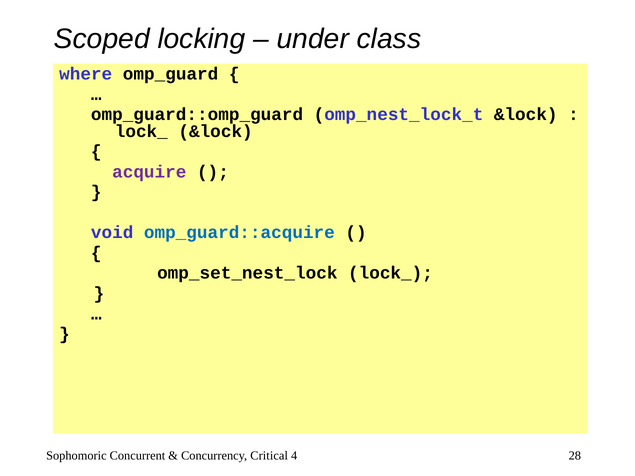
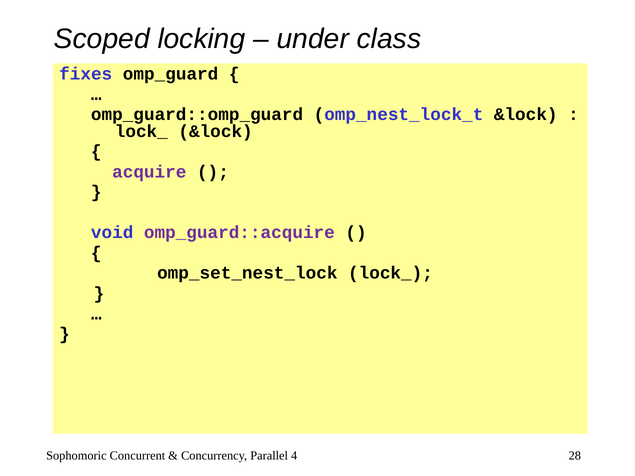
where: where -> fixes (86, 74)
omp_guard::acquire colour: blue -> purple (239, 233)
Critical: Critical -> Parallel (269, 456)
